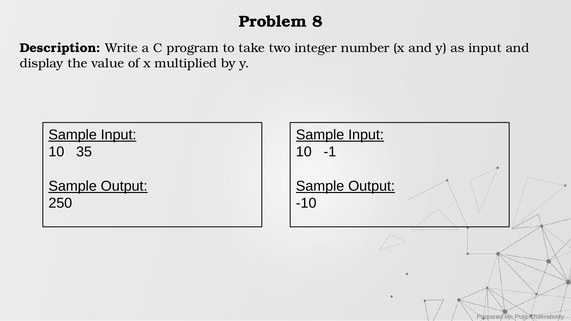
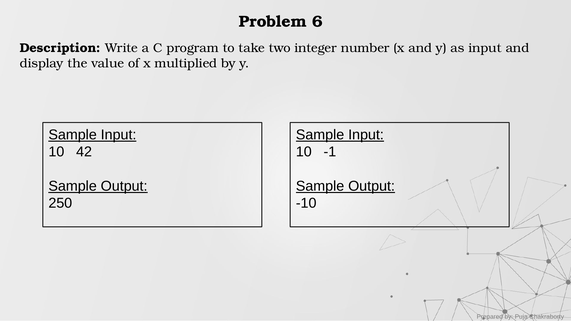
8: 8 -> 6 (317, 22)
35: 35 -> 42 (84, 152)
